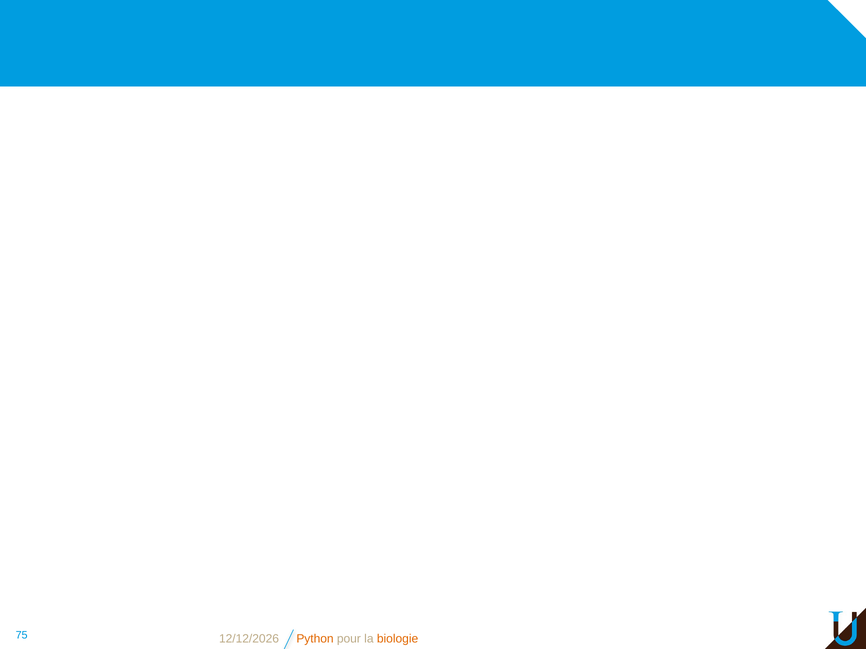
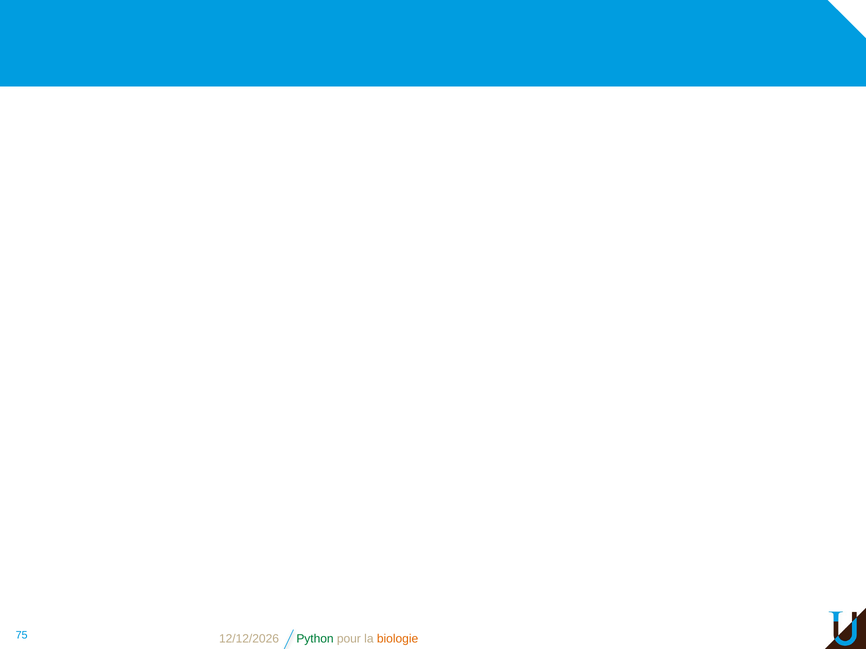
Python colour: orange -> green (315, 639)
